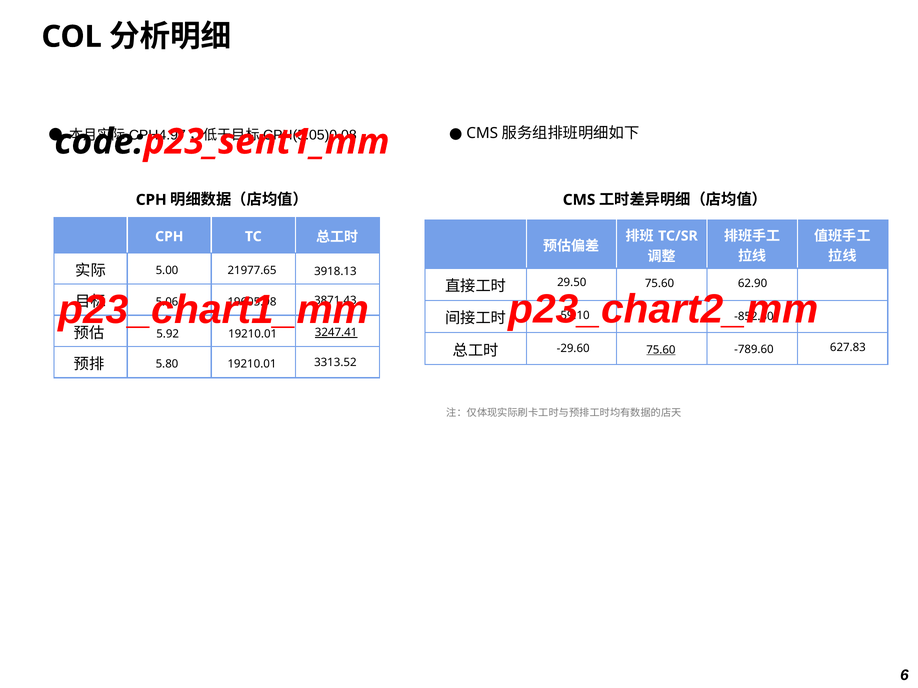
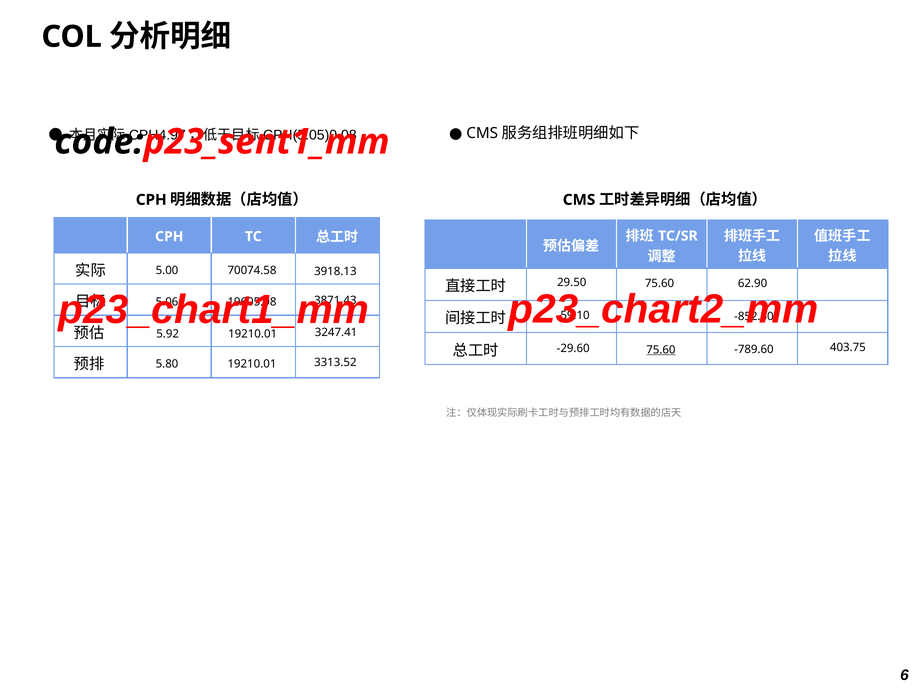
21977.65: 21977.65 -> 70074.58 (252, 271)
3247.41 underline: present -> none (336, 333)
627.83: 627.83 -> 403.75 (848, 348)
